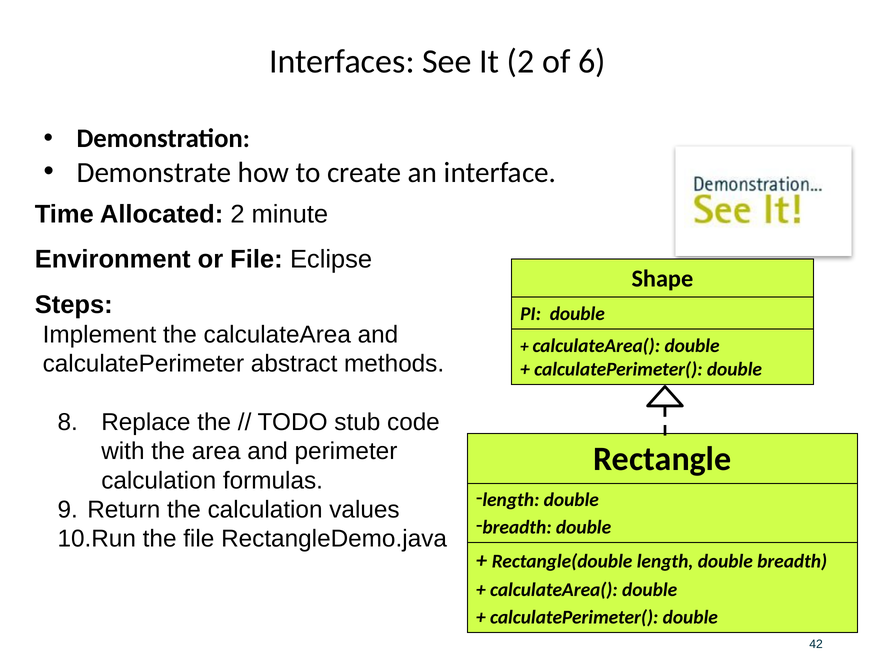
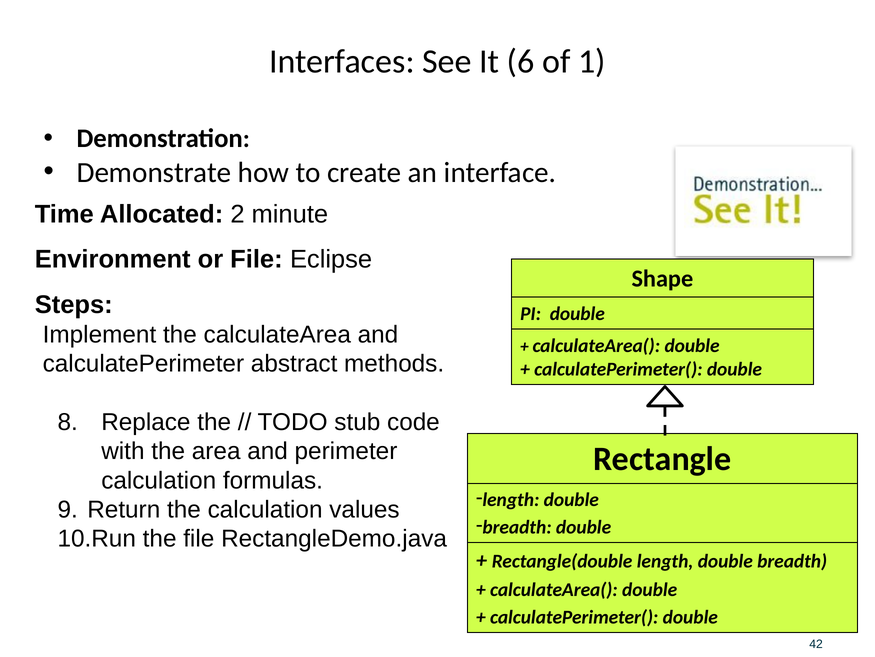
It 2: 2 -> 6 (521, 62)
6: 6 -> 1 (592, 62)
